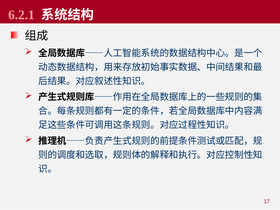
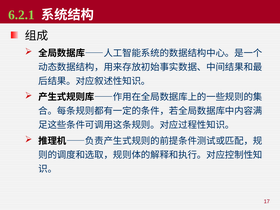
6.2.1 colour: pink -> light green (21, 15)
